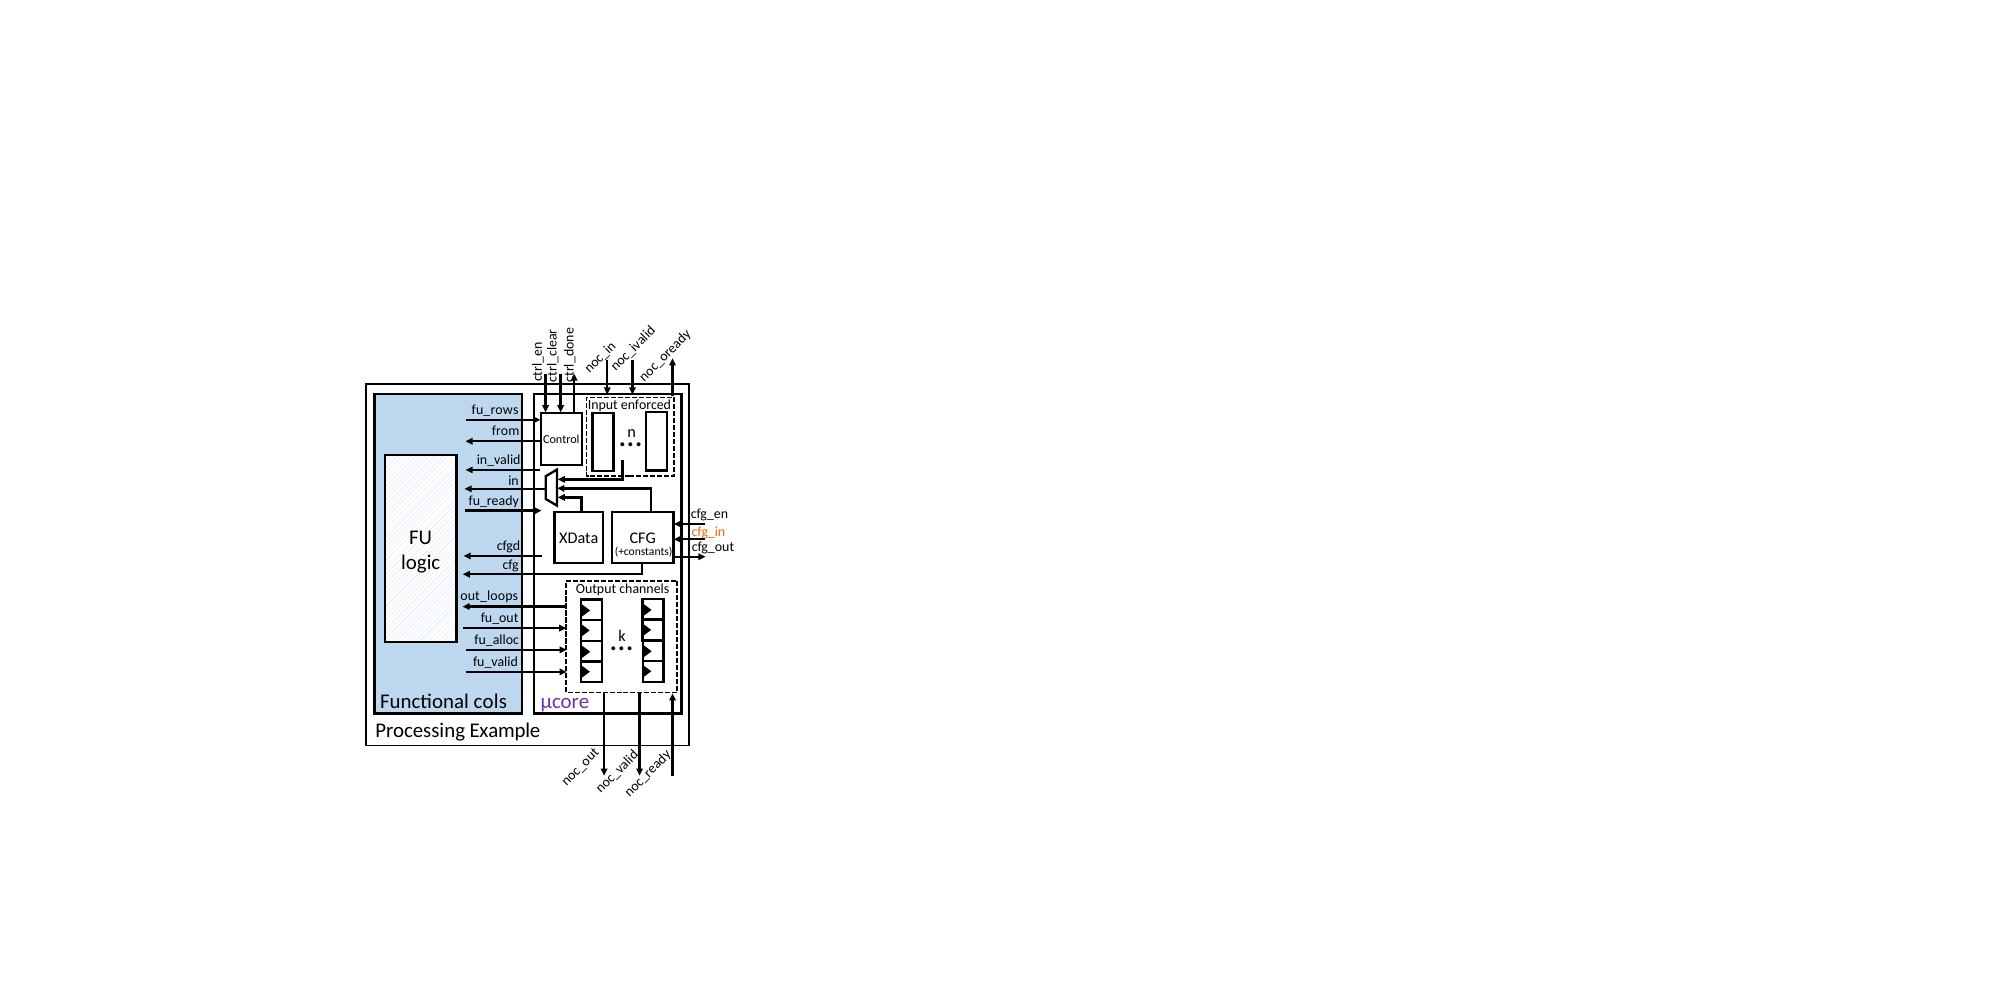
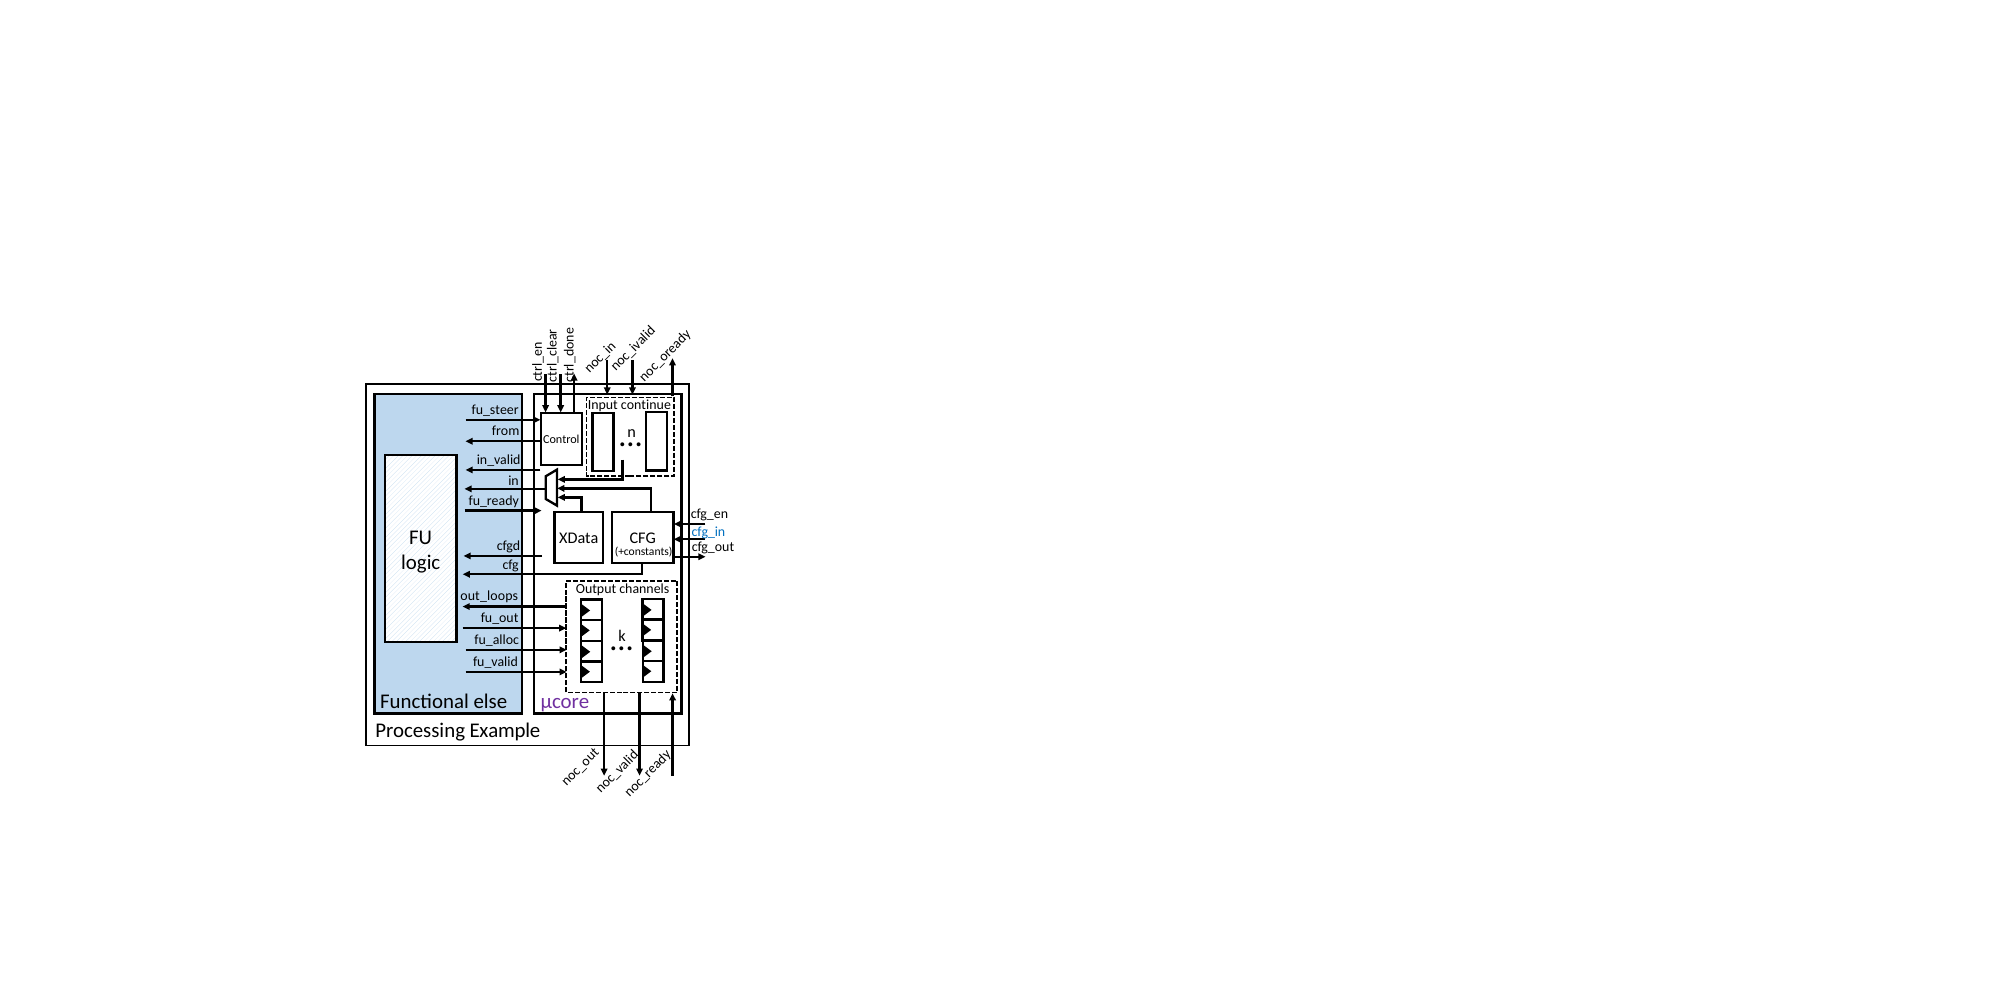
enforced: enforced -> continue (646, 404)
fu_rows: fu_rows -> fu_steer (495, 410)
cfg_in colour: orange -> blue (708, 532)
cols: cols -> else (490, 702)
